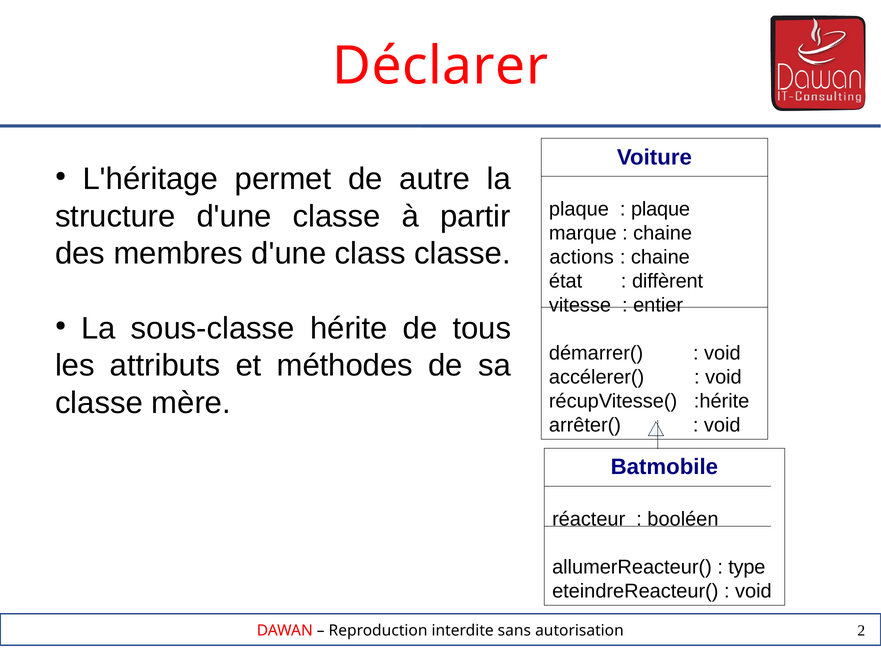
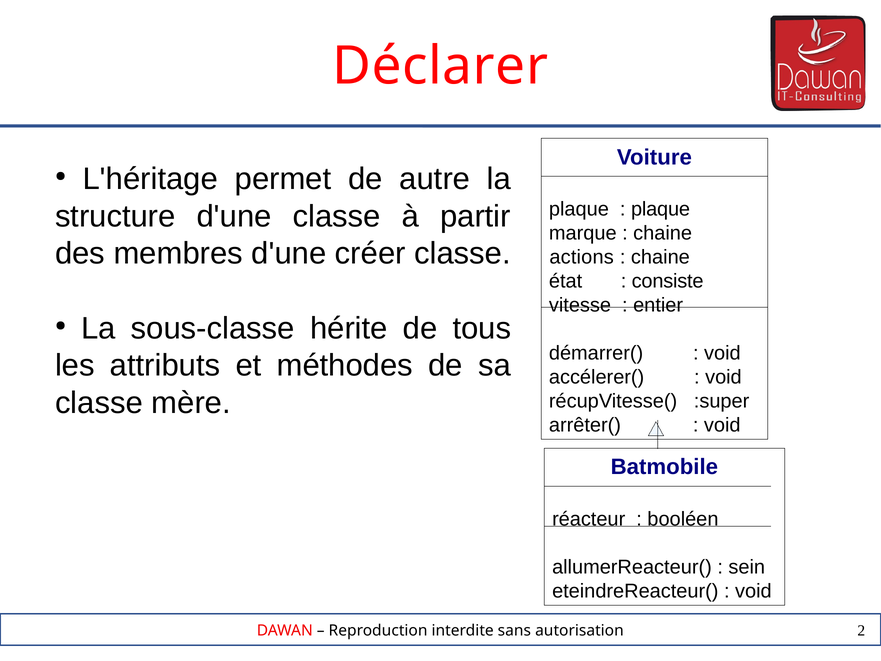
class: class -> créer (370, 254)
diffèrent: diffèrent -> consiste (668, 281)
:hérite: :hérite -> :super (722, 401)
type: type -> sein (747, 567)
